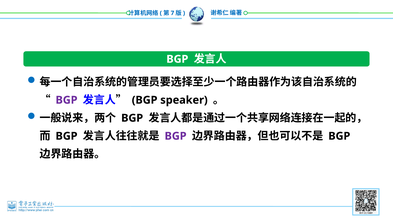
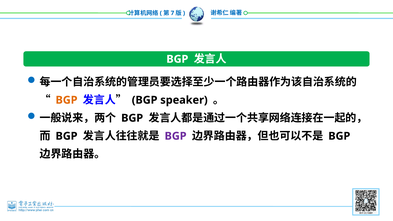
BGP colour: purple -> orange (67, 100)
